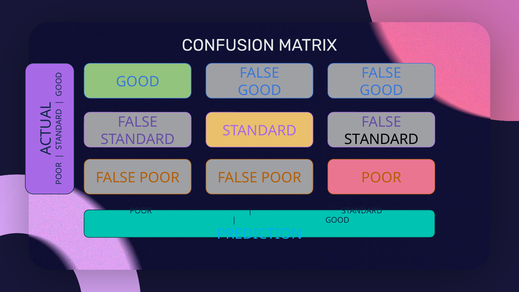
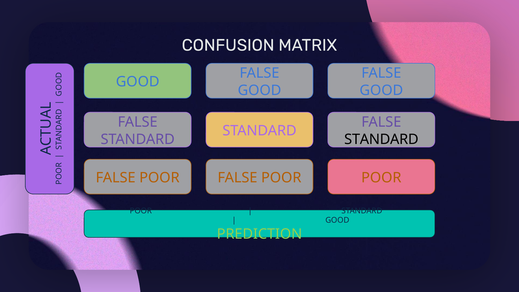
PREDICTION colour: light blue -> light green (259, 234)
